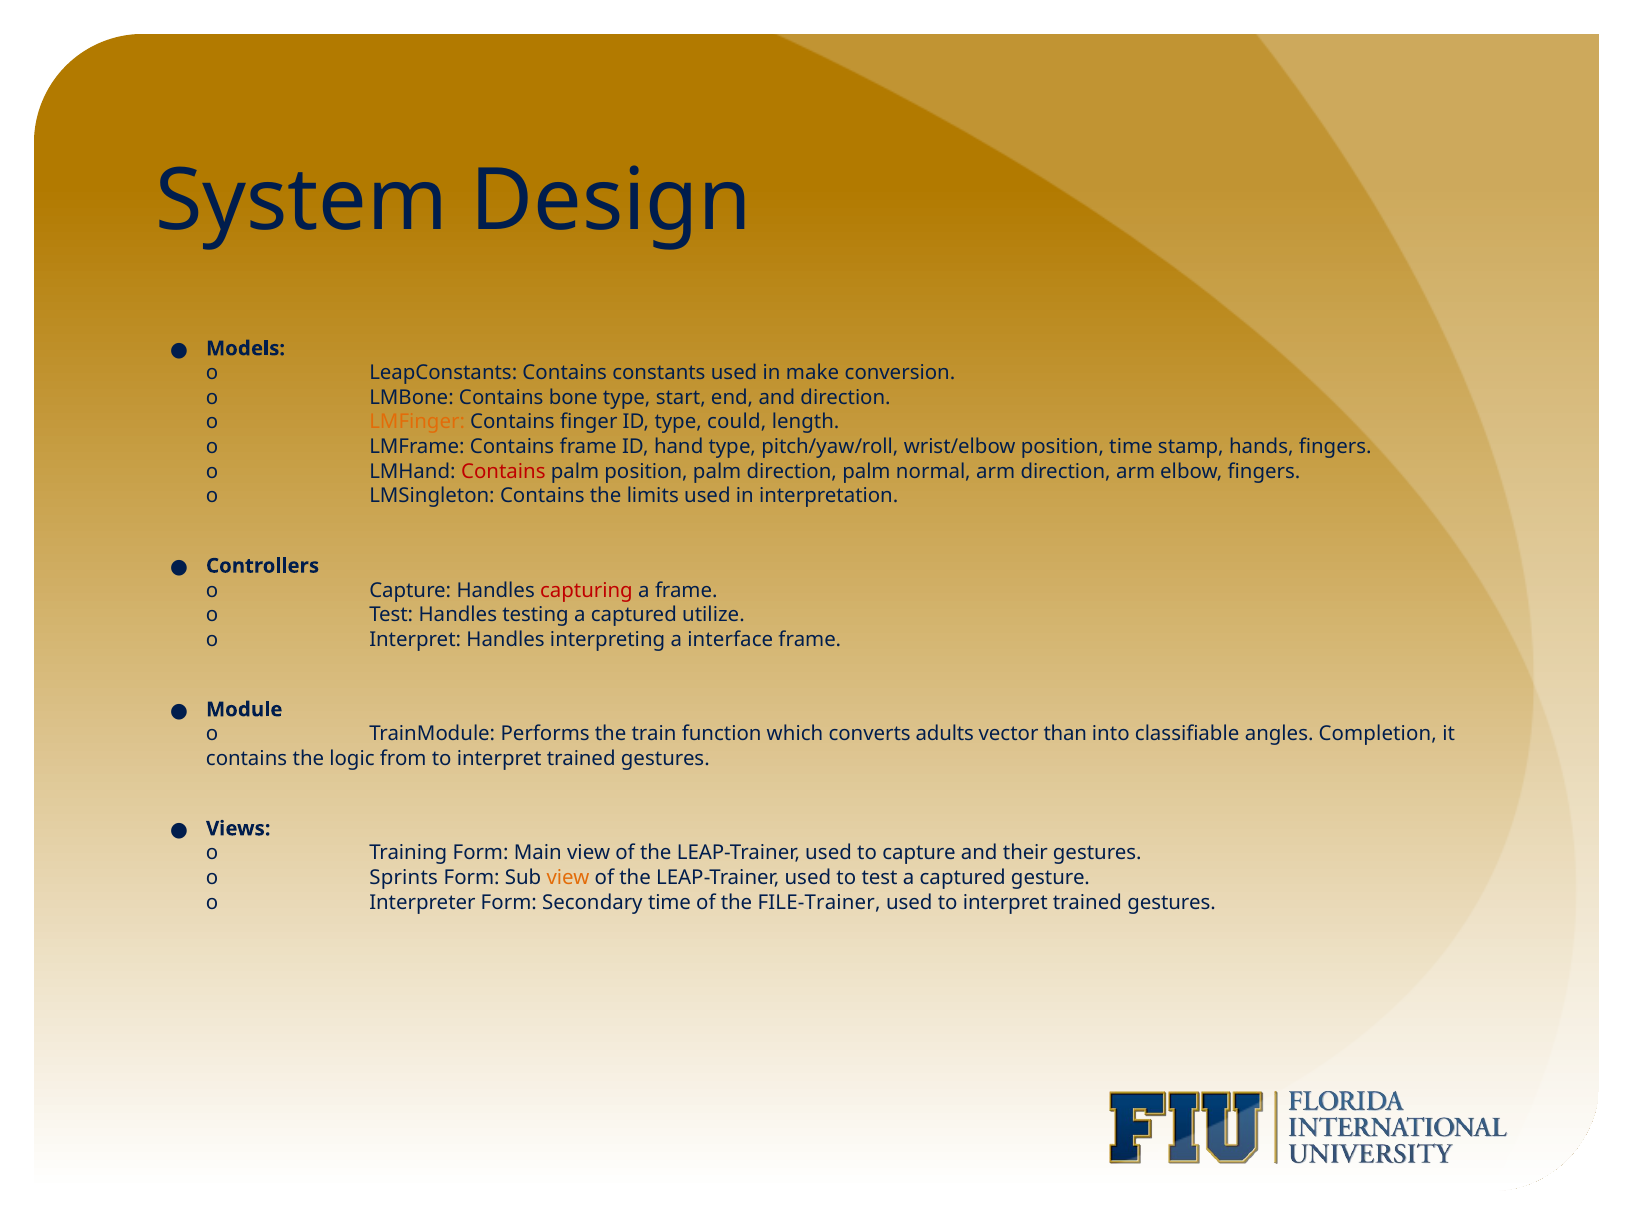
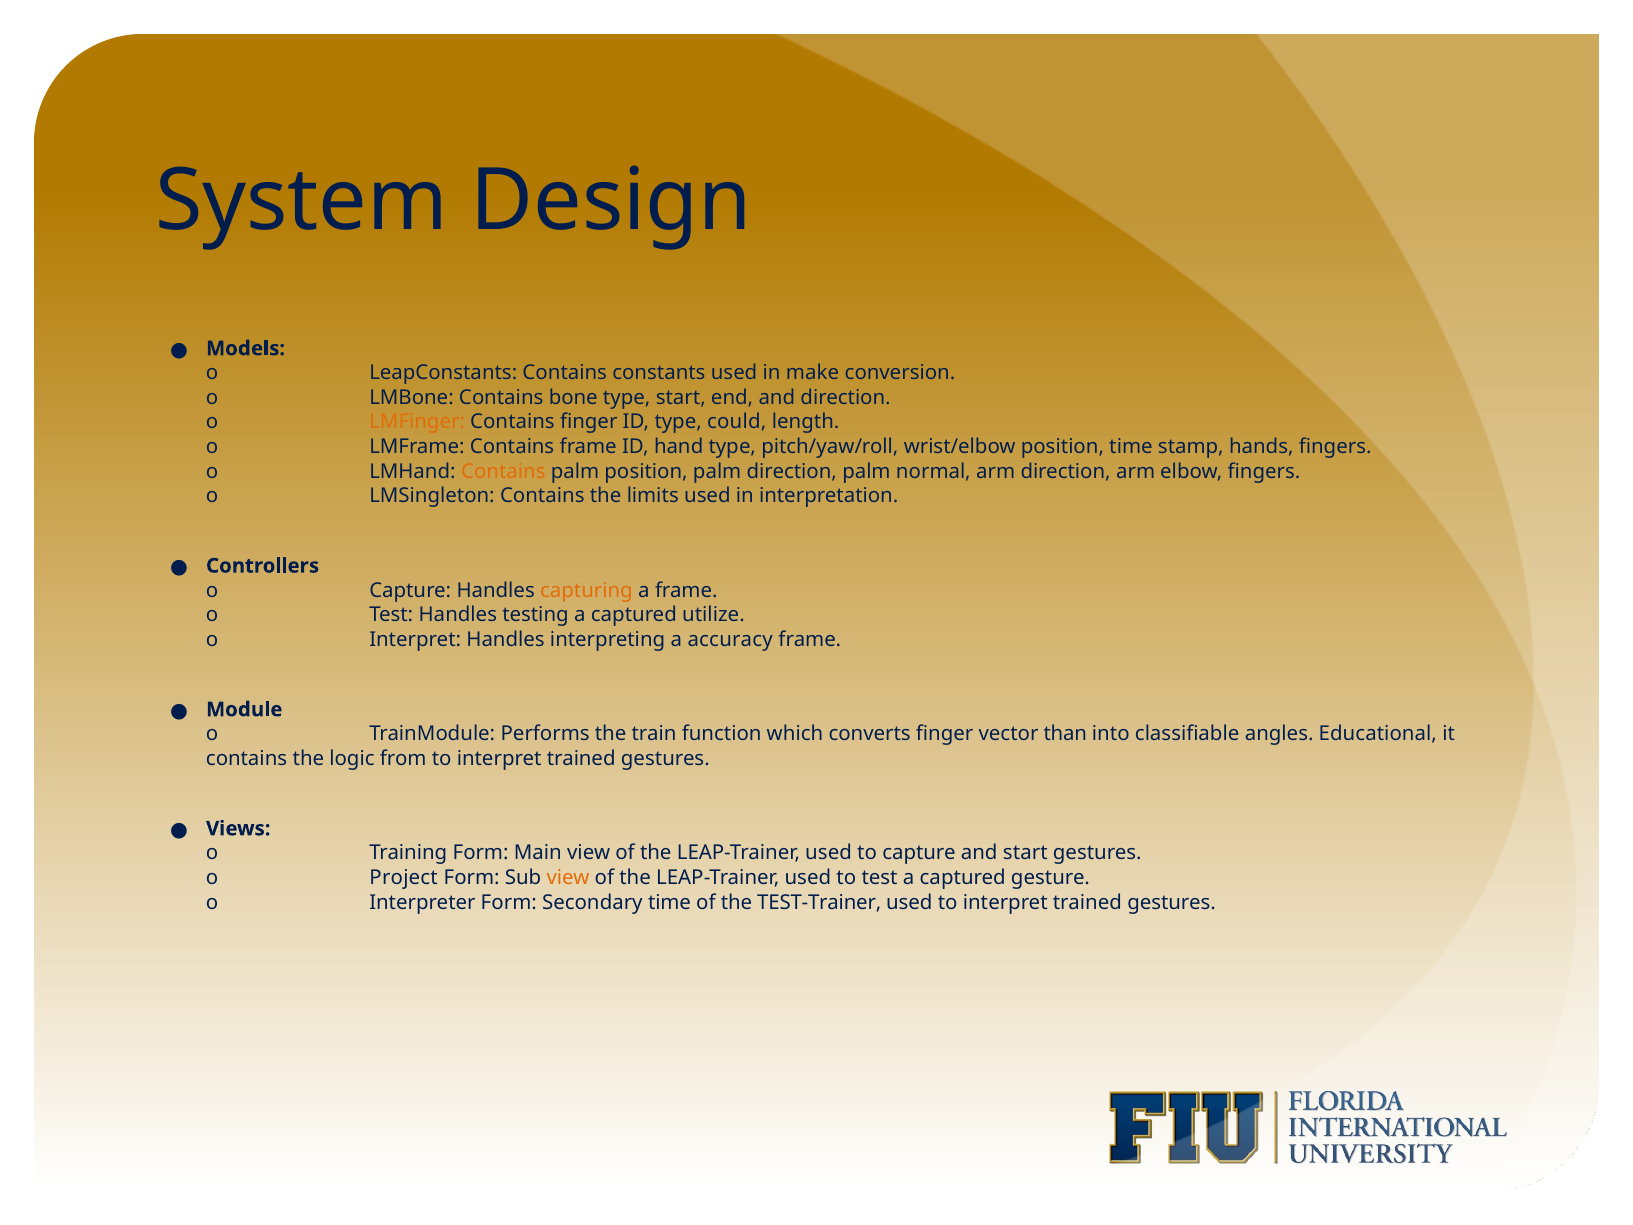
Contains colour: red -> orange (503, 471)
capturing colour: red -> orange (586, 590)
interface: interface -> accuracy (730, 639)
converts adults: adults -> finger (945, 734)
Completion: Completion -> Educational (1378, 734)
and their: their -> start (1025, 853)
Sprints: Sprints -> Project (404, 878)
FILE-Trainer: FILE-Trainer -> TEST-Trainer (819, 902)
